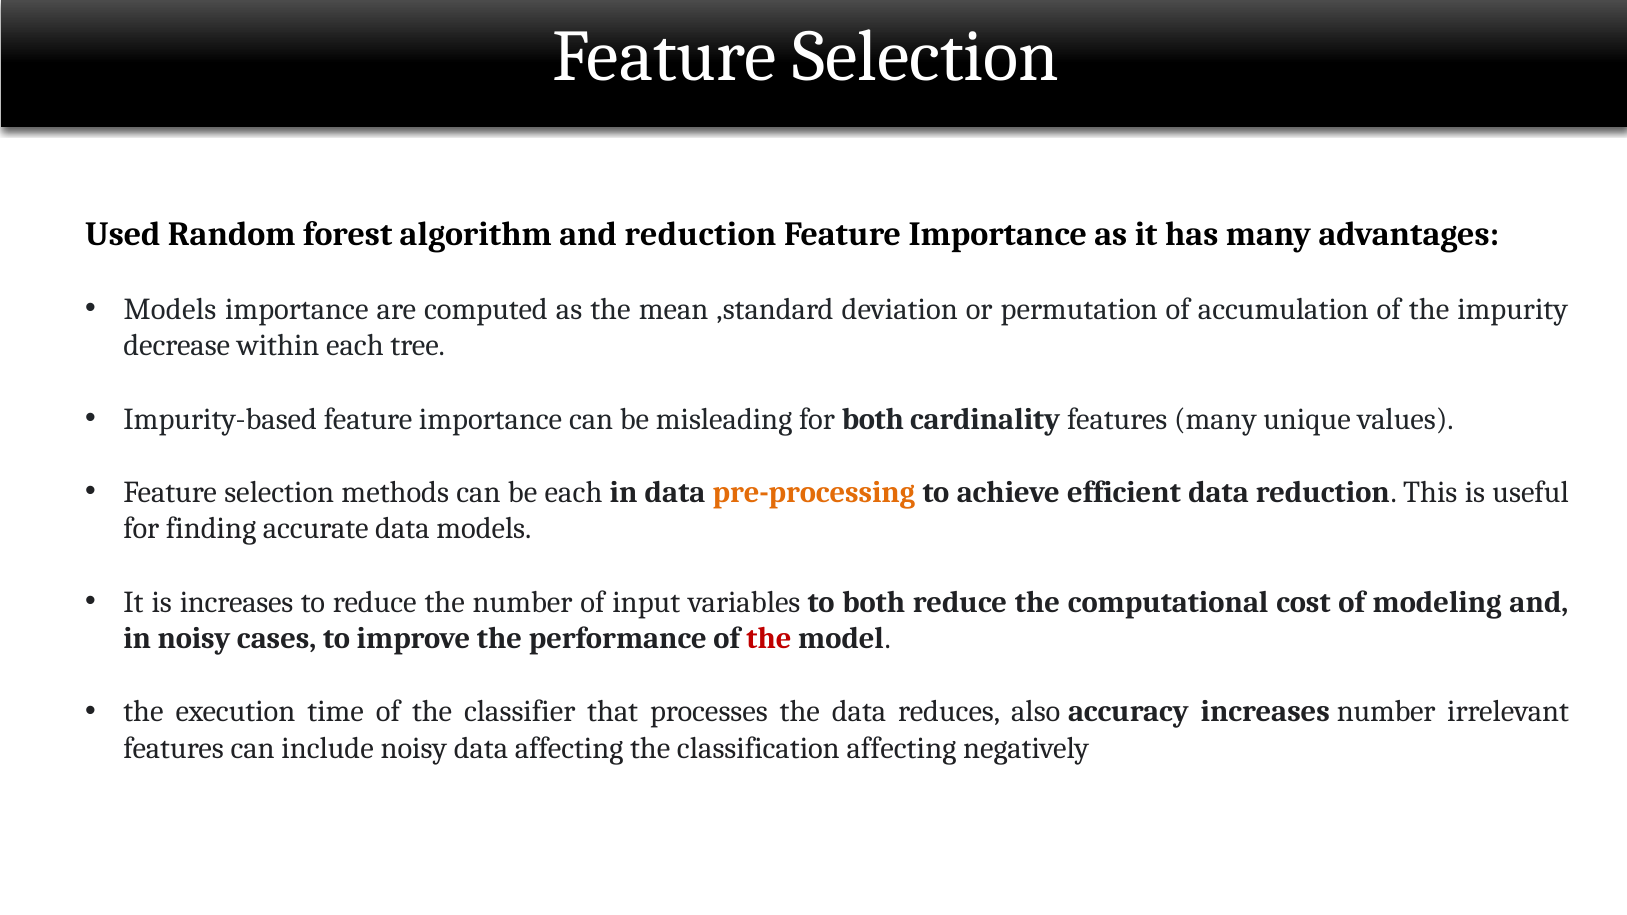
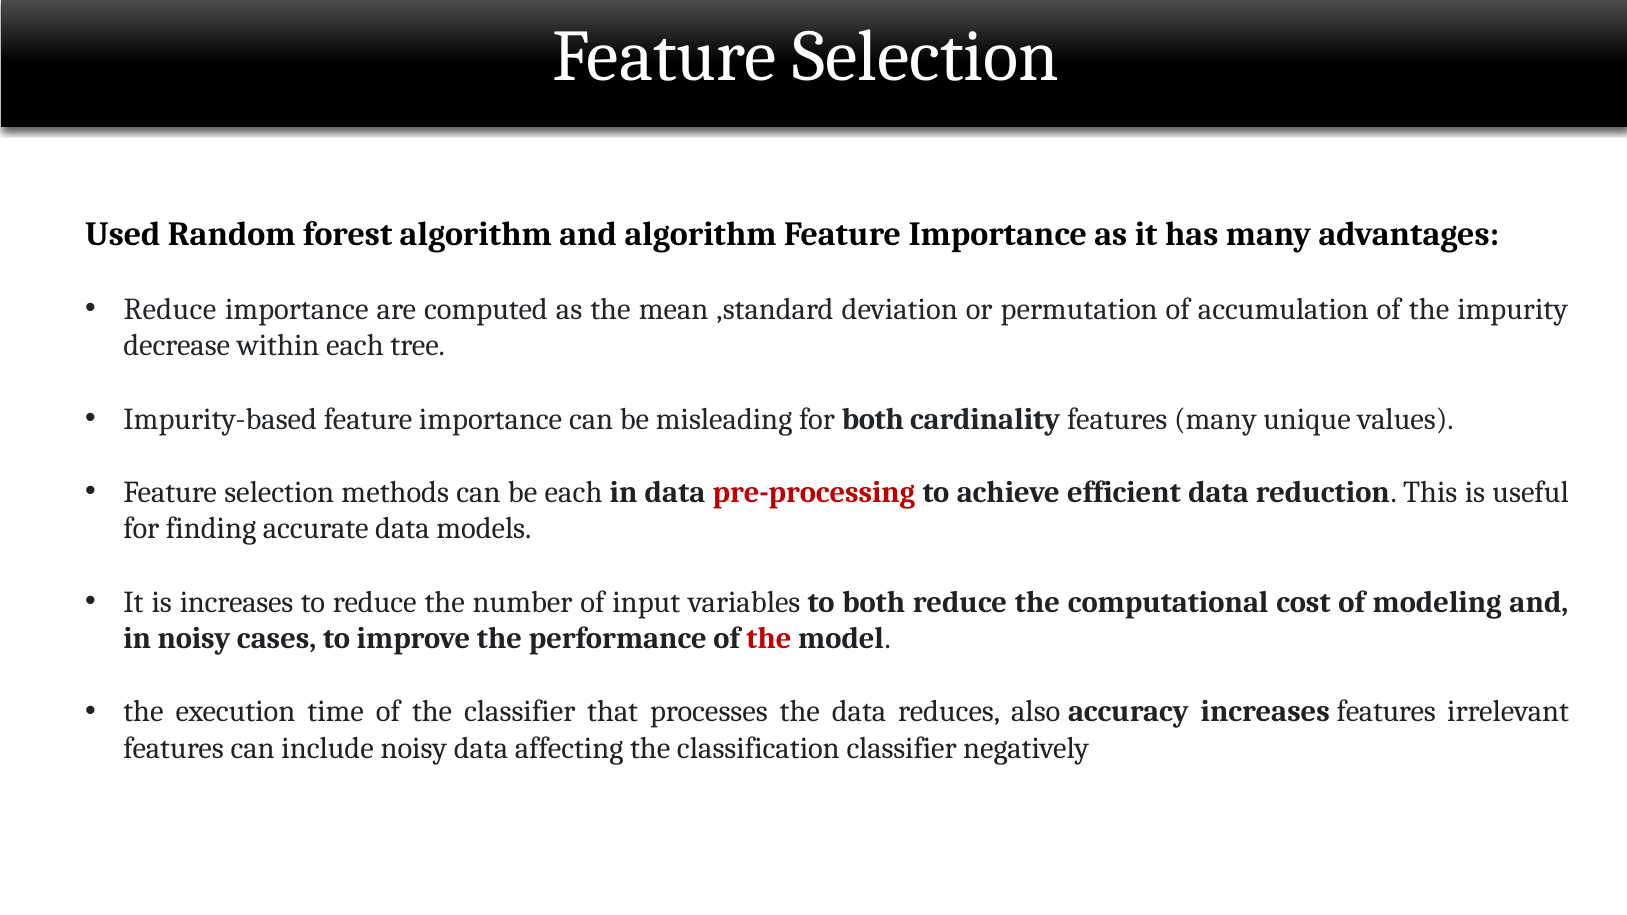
and reduction: reduction -> algorithm (701, 234)
Models: Models -> Reduce (170, 309)
pre-processing colour: orange -> red (814, 492)
increases number: number -> features (1386, 712)
classification affecting: affecting -> classifier (902, 749)
